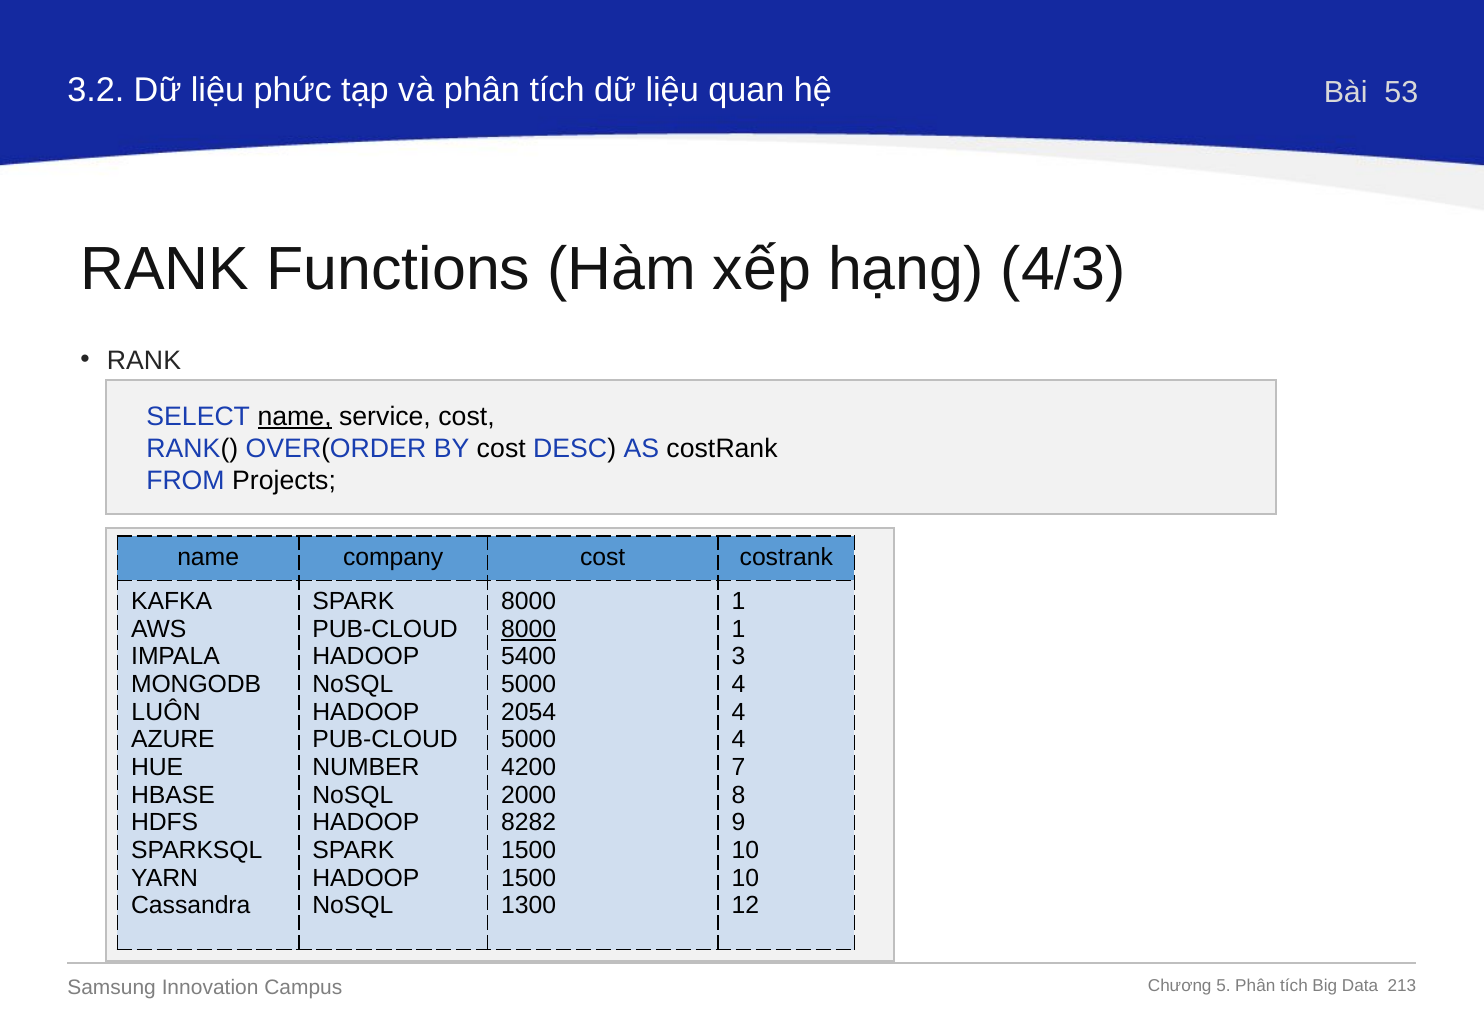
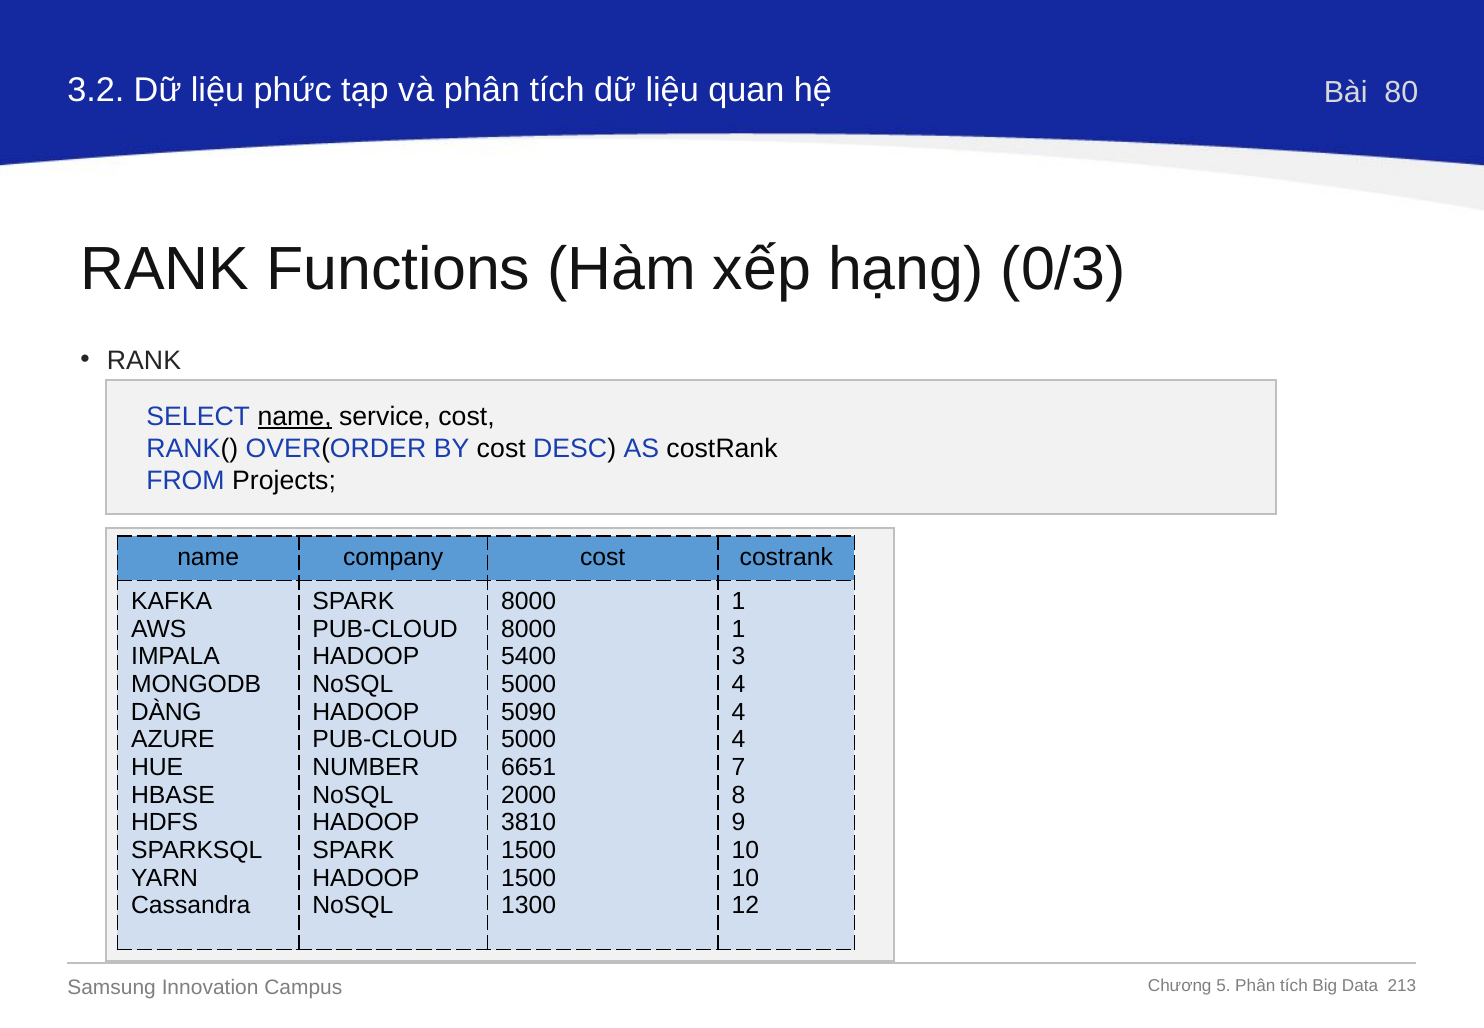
53: 53 -> 80 (1401, 93)
4/3: 4/3 -> 0/3 (1063, 269)
8000 underline: present -> none (529, 629)
LUÔN: LUÔN -> DÀNG (166, 712)
2054: 2054 -> 5090 (529, 712)
4200: 4200 -> 6651 (529, 767)
8282: 8282 -> 3810 (529, 822)
